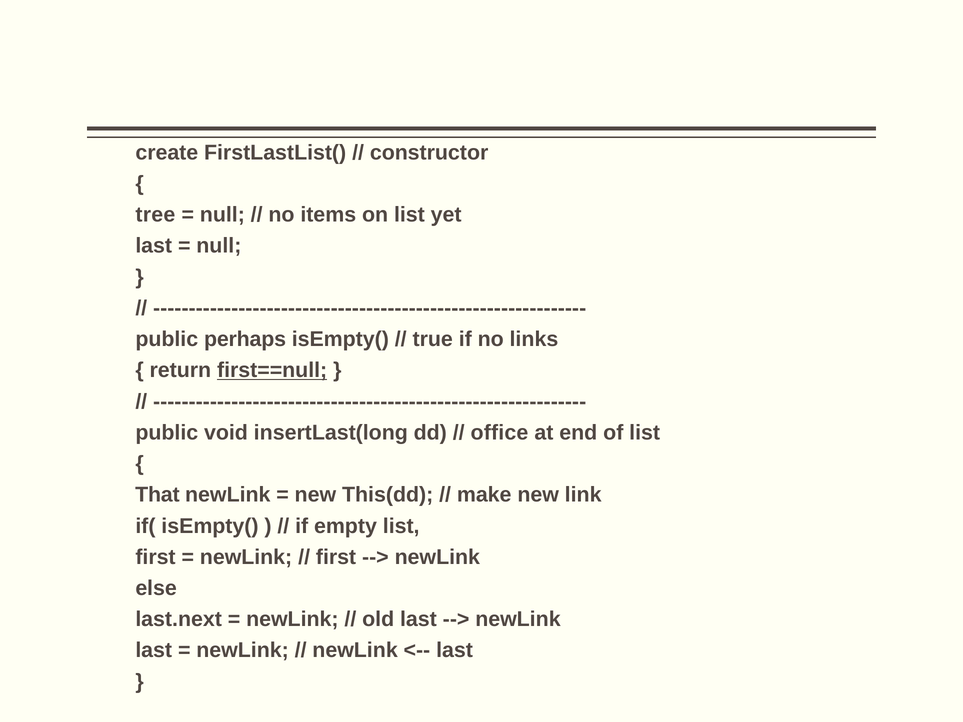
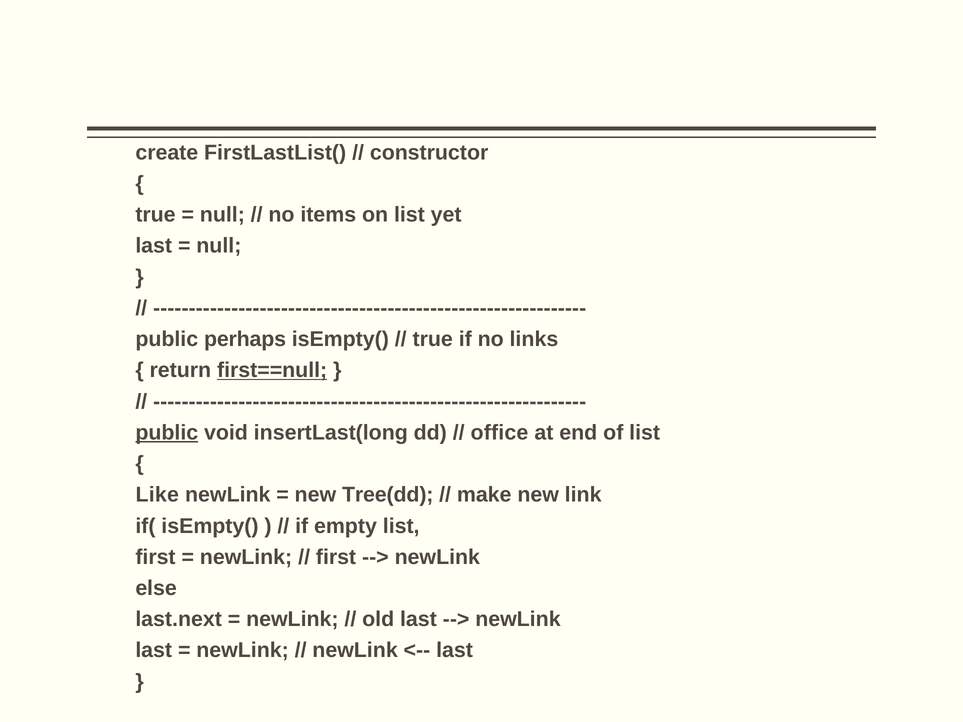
tree: tree -> true (156, 215)
public underline: none -> present (167, 433)
That: That -> Like (157, 495)
This(dd: This(dd -> Tree(dd (388, 495)
